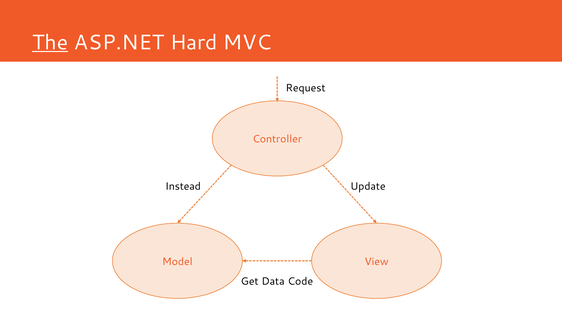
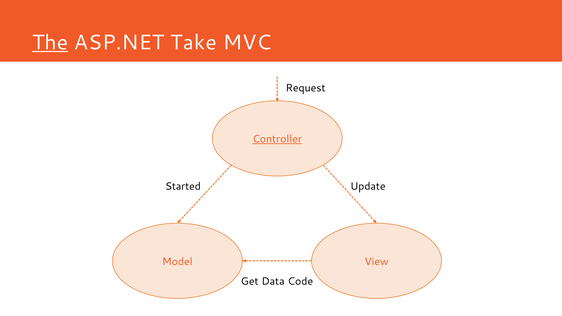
Hard: Hard -> Take (193, 42)
Controller underline: none -> present (277, 139)
Instead: Instead -> Started (183, 186)
